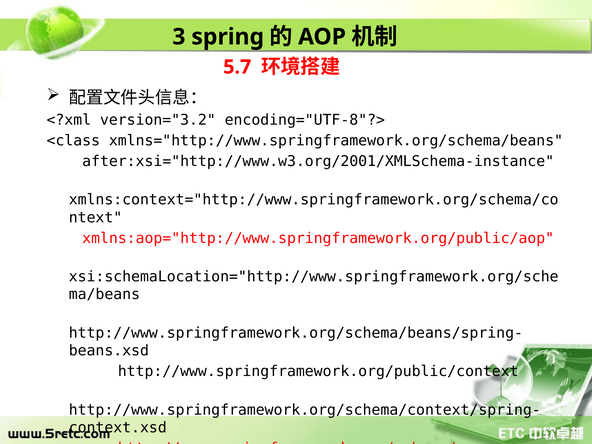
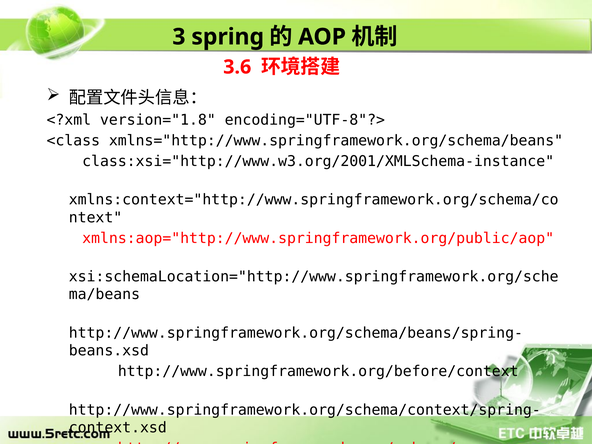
5.7: 5.7 -> 3.6 (237, 67)
version="3.2: version="3.2 -> version="1.8 (158, 120)
after:xsi="http://www.w3.org/2001/XMLSchema-instance: after:xsi="http://www.w3.org/2001/XMLSchema-instance -> class:xsi="http://www.w3.org/2001/XMLSchema-instance (318, 161)
http://www.springframework.org/public/context: http://www.springframework.org/public/context -> http://www.springframework.org/before/context (318, 371)
